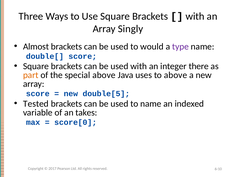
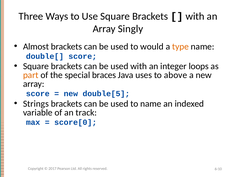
type colour: purple -> orange (180, 47)
there: there -> loops (199, 66)
special above: above -> braces (104, 75)
Tested: Tested -> Strings (36, 104)
takes: takes -> track (86, 113)
